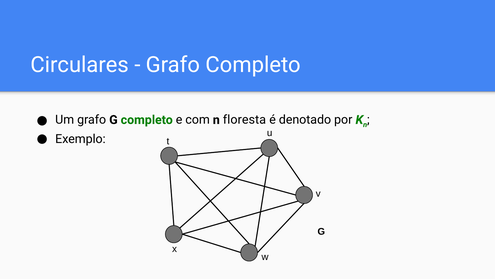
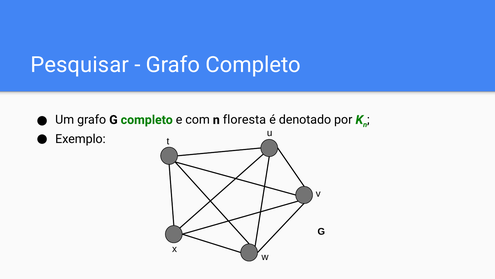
Circulares: Circulares -> Pesquisar (80, 65)
